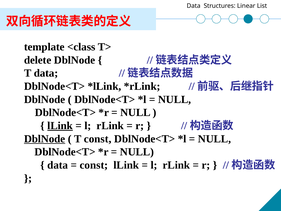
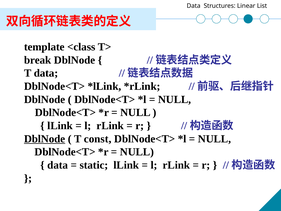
delete: delete -> break (38, 60)
lLink underline: present -> none (60, 126)
const: const -> static (94, 165)
